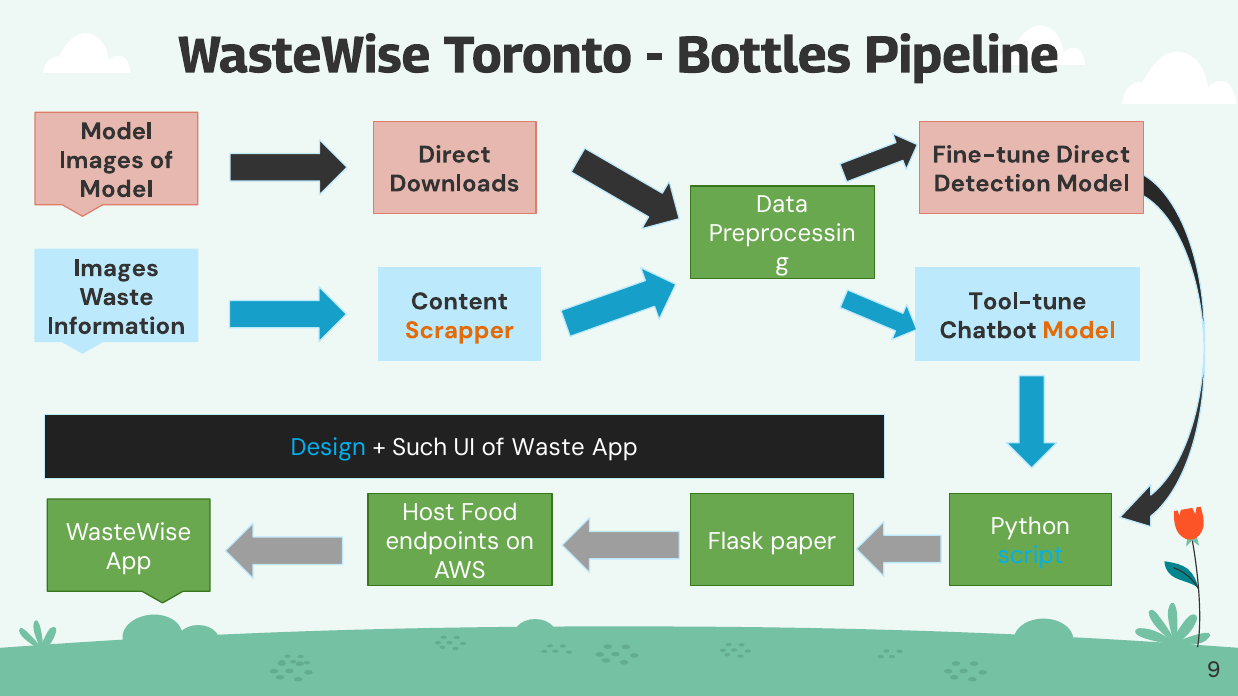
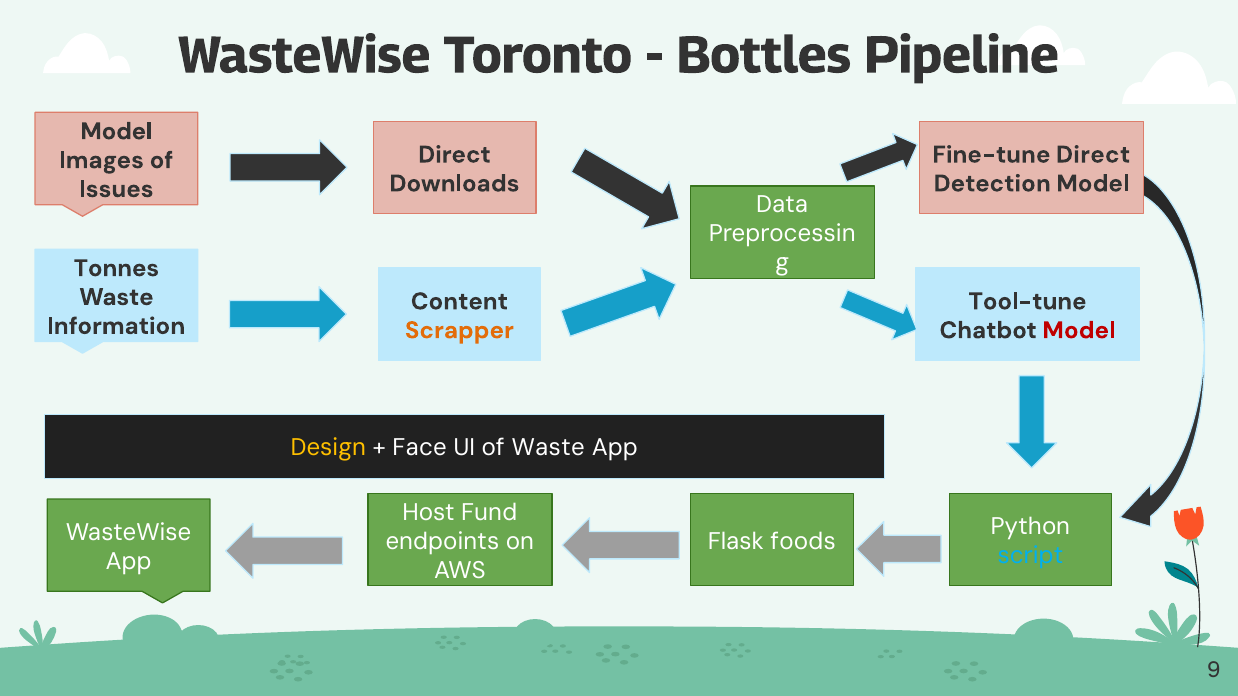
Model: Model -> Issues (116, 189)
Images: Images -> Tonnes (116, 268)
Model colour: orange -> red (1079, 330)
Design colour: light blue -> yellow (328, 448)
Such: Such -> Face (420, 448)
Food: Food -> Fund (489, 513)
paper: paper -> foods (803, 542)
